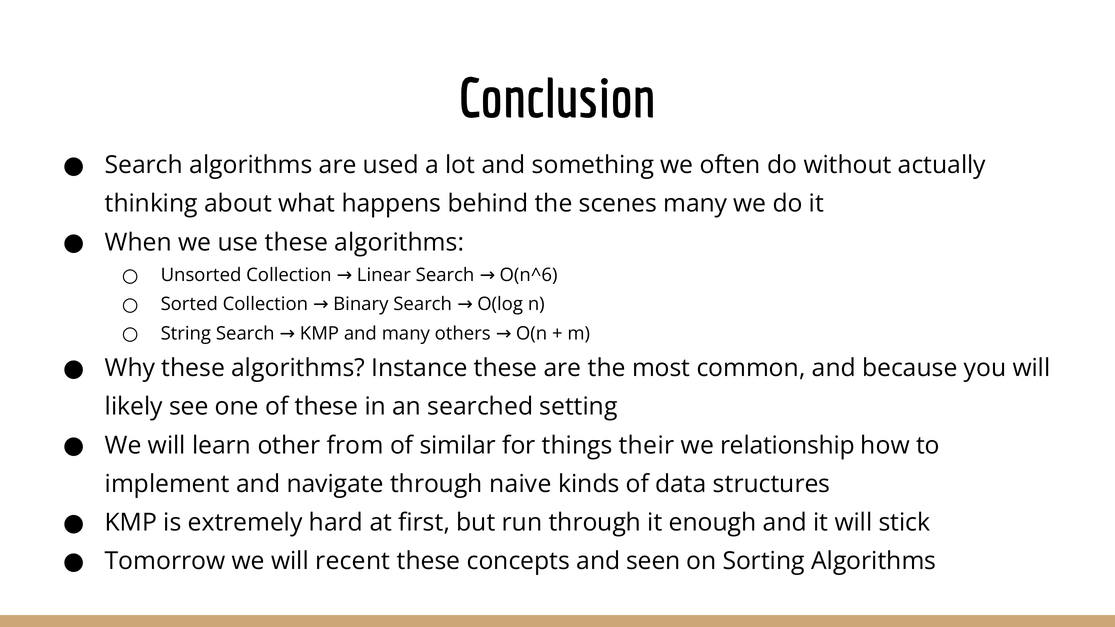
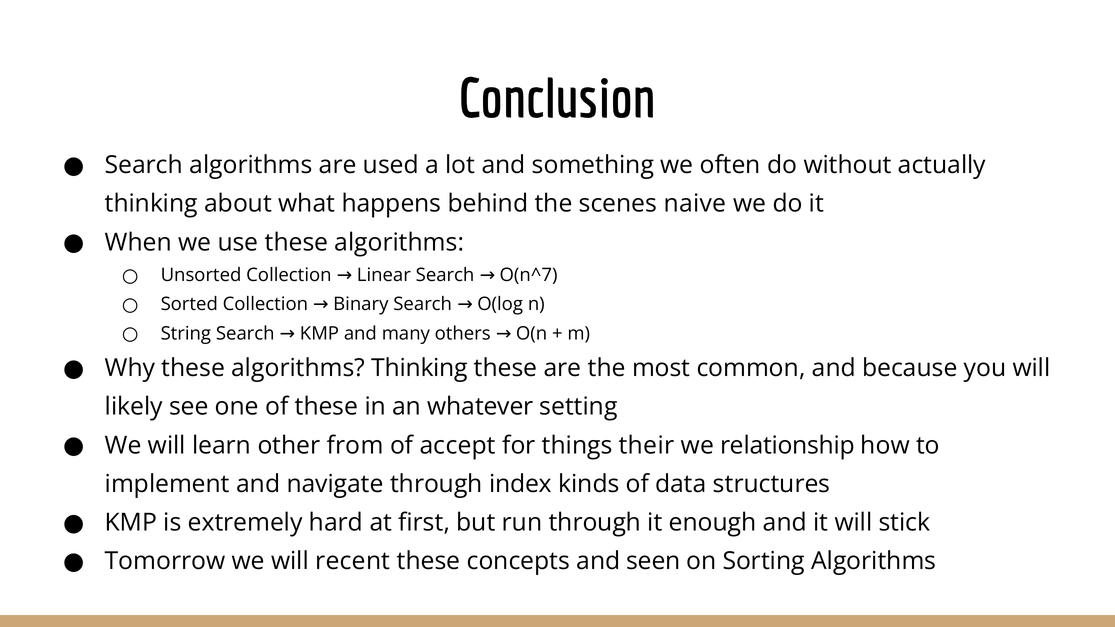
scenes many: many -> naive (695, 204)
O(n^6: O(n^6 -> O(n^7 (529, 275)
algorithms Instance: Instance -> Thinking (420, 368)
searched: searched -> whatever (480, 407)
similar: similar -> accept (458, 446)
naive: naive -> index (520, 484)
